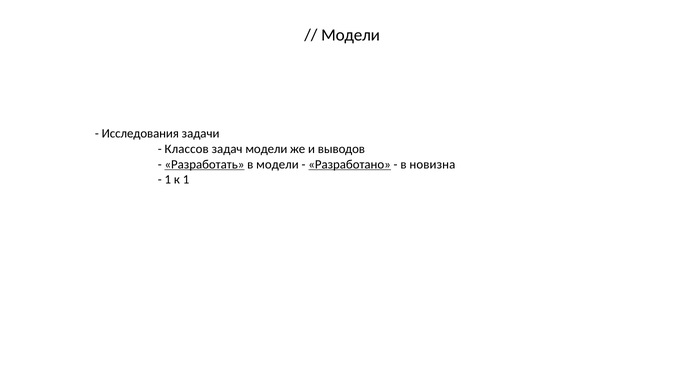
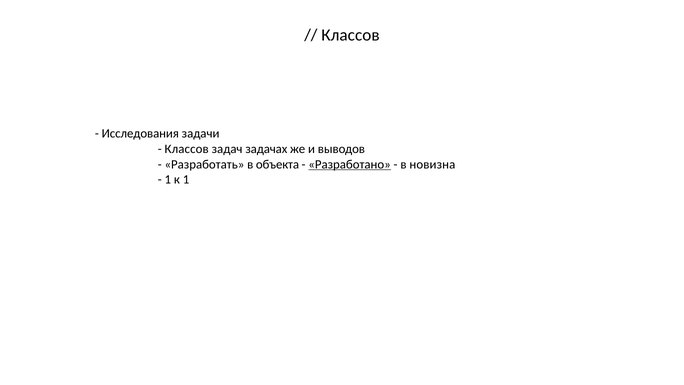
Модели: Модели -> Классов (350, 35)
задач модели: модели -> задачах (266, 149)
Разработать underline: present -> none (204, 164)
в модели: модели -> объекта (278, 164)
